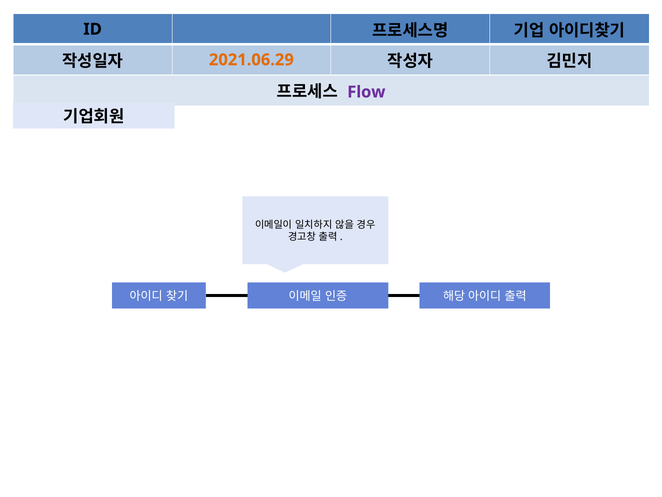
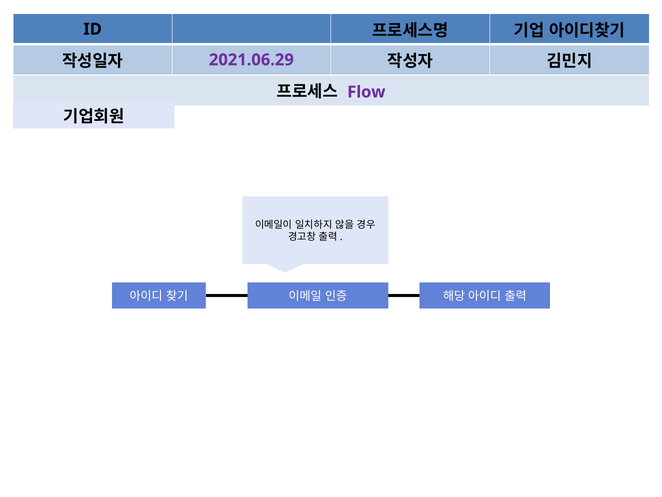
2021.06.29 colour: orange -> purple (251, 60)
